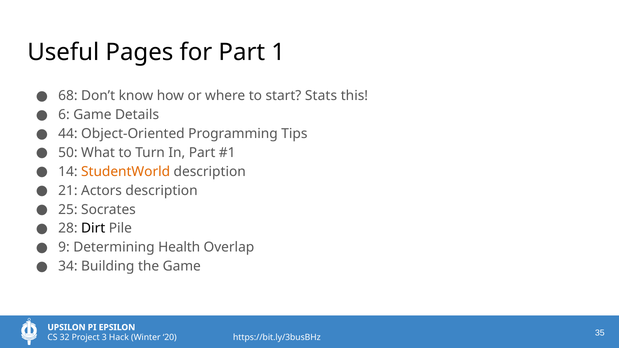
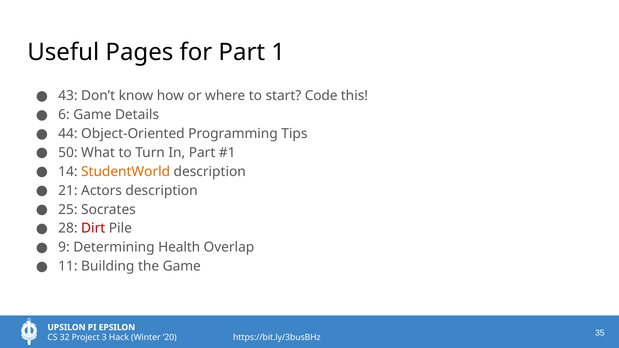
68: 68 -> 43 (68, 96)
Stats: Stats -> Code (321, 96)
Dirt colour: black -> red (93, 229)
34: 34 -> 11 (68, 267)
